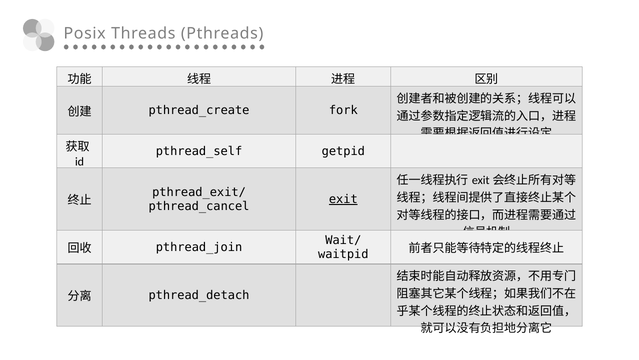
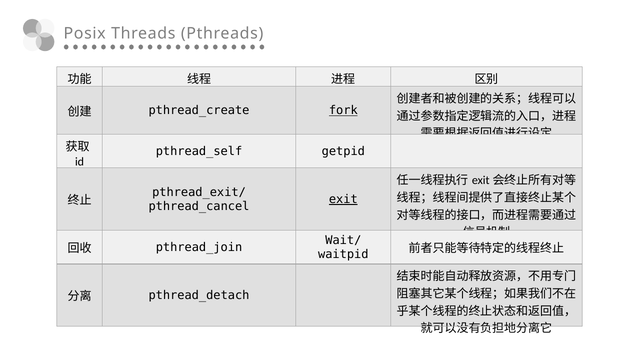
fork underline: none -> present (343, 110)
